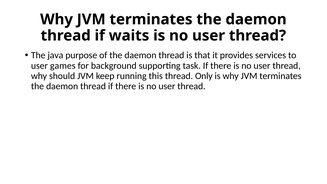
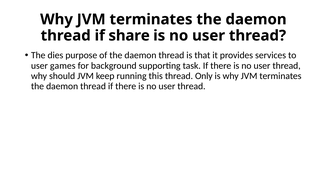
waits: waits -> share (129, 36)
java: java -> dies (55, 55)
